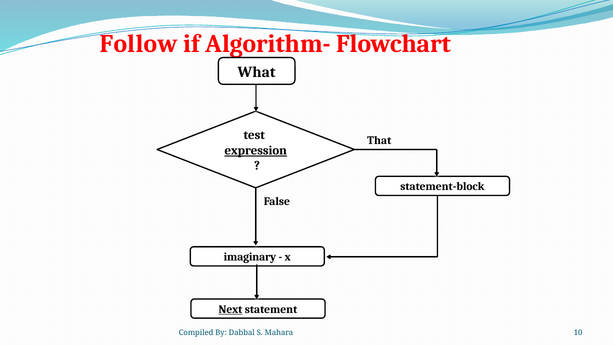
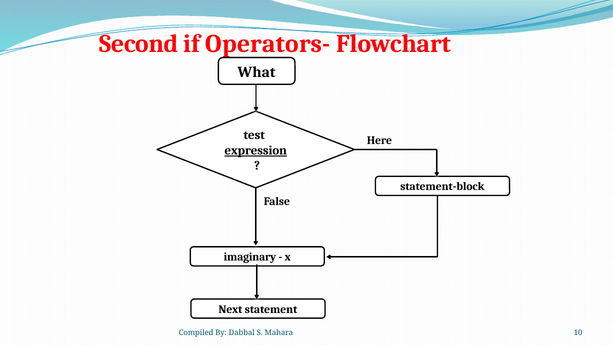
Follow: Follow -> Second (139, 44)
Algorithm-: Algorithm- -> Operators- (268, 44)
That: That -> Here (379, 140)
Next underline: present -> none (230, 309)
